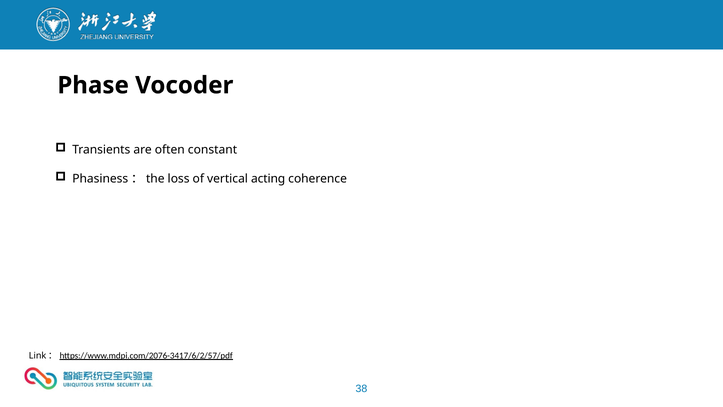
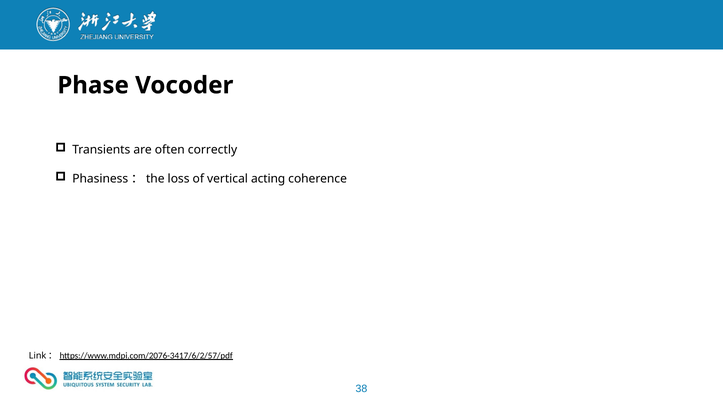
constant: constant -> correctly (213, 150)
